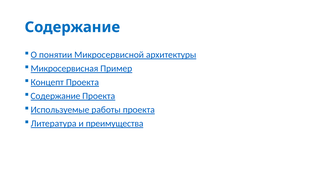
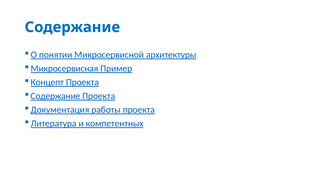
Используемые: Используемые -> Документация (60, 110)
преимущества: преимущества -> компетентных (115, 123)
